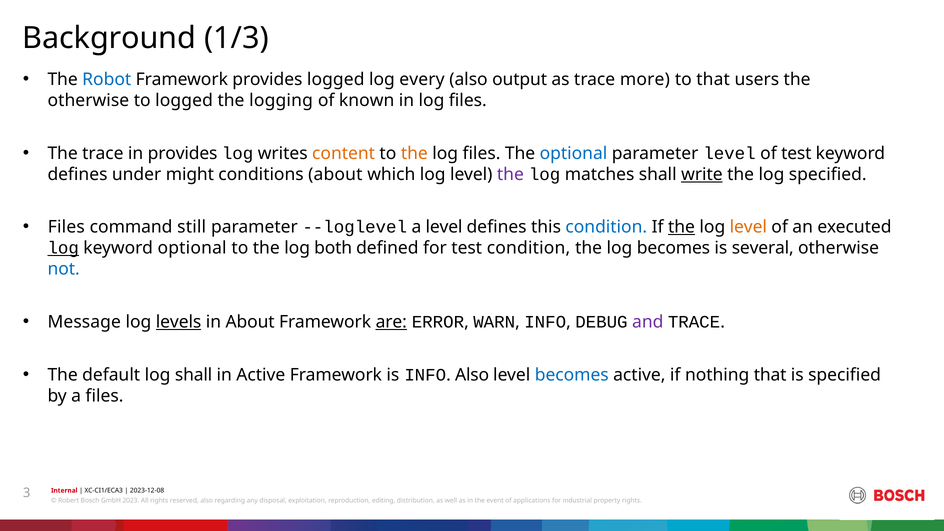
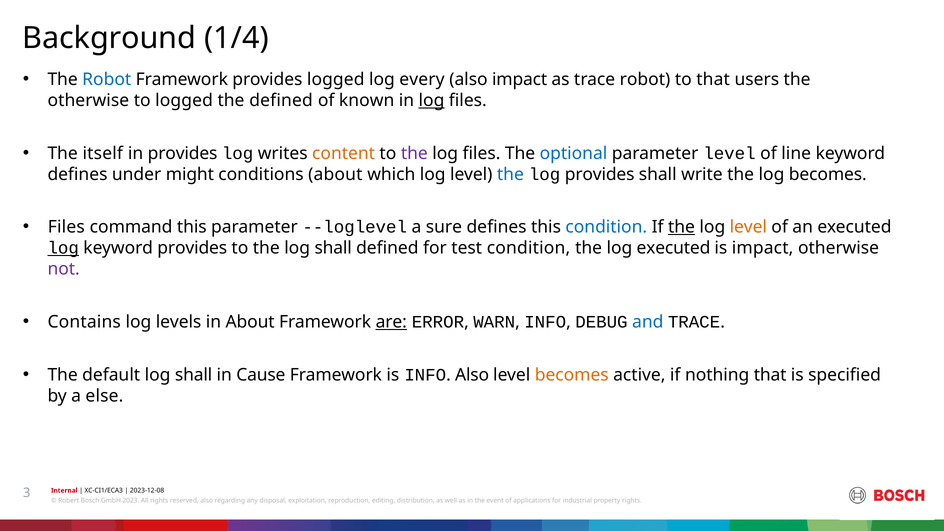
1/3: 1/3 -> 1/4 (236, 38)
also output: output -> impact (520, 80)
trace more: more -> robot (645, 80)
the logging: logging -> defined (281, 101)
log underline: none -> present (432, 101)
The trace: trace -> itself (103, 153)
the colour: orange -> purple (414, 153)
of test: test -> line (796, 153)
the colour: purple -> blue (510, 174)
log matches: matches -> provides (600, 174)
write underline: present -> none (702, 174)
log specified: specified -> becomes (828, 174)
command still: still -> this (192, 227)
a level: level -> sure (444, 227)
keyword optional: optional -> provides (192, 248)
the log both: both -> shall (333, 248)
log becomes: becomes -> executed (673, 248)
is several: several -> impact (763, 248)
not colour: blue -> purple (64, 269)
Message: Message -> Contains (84, 322)
levels underline: present -> none (179, 322)
and colour: purple -> blue (648, 322)
in Active: Active -> Cause (261, 375)
becomes colour: blue -> orange (572, 375)
a files: files -> else (104, 396)
